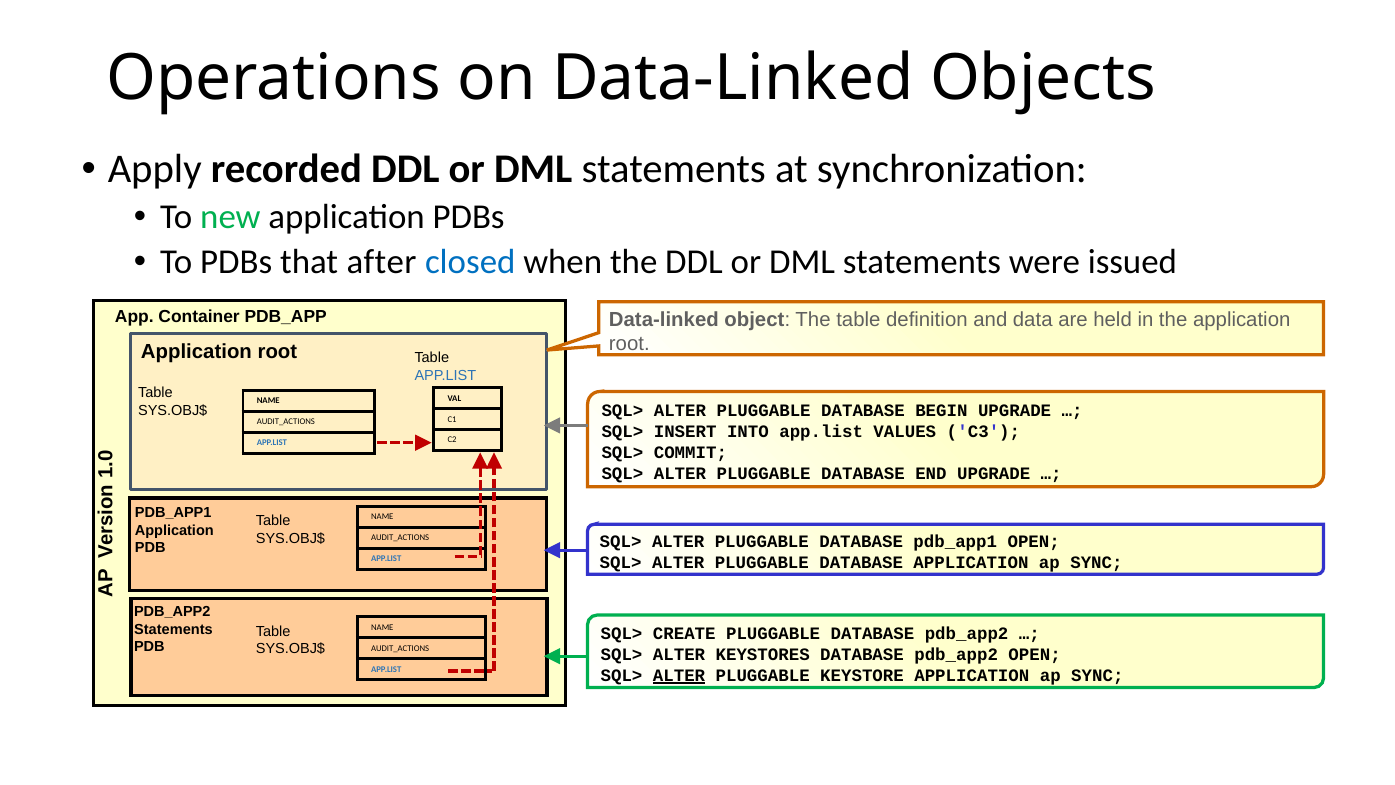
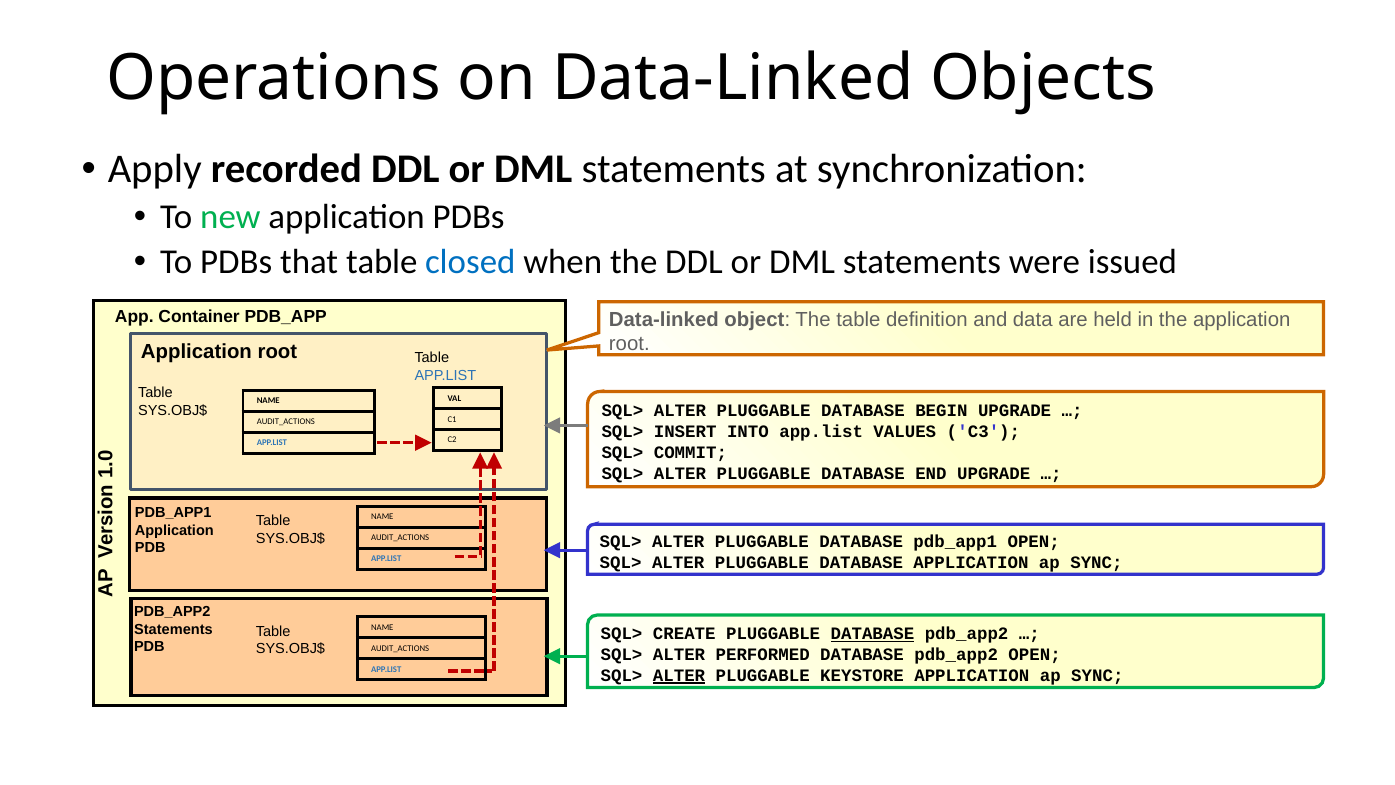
that after: after -> table (382, 262)
DATABASE underline: none -> present (872, 634)
KEYSTORES: KEYSTORES -> PERFORMED (763, 654)
